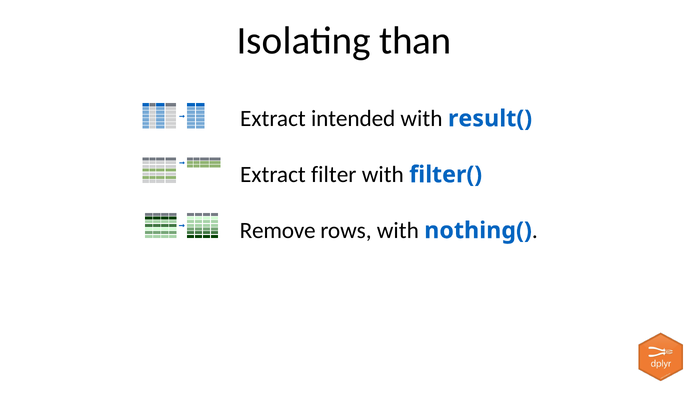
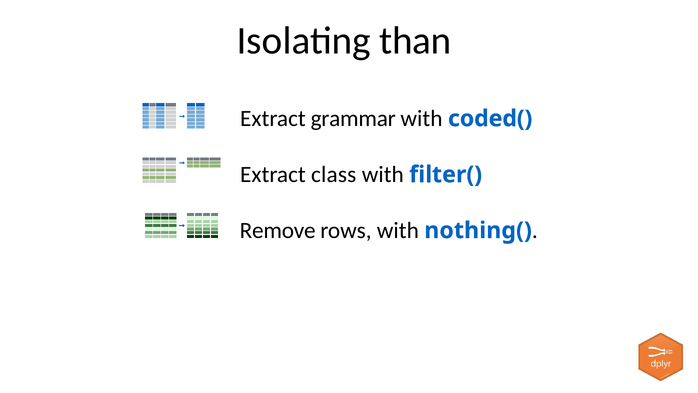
intended: intended -> grammar (353, 118)
result(: result( -> coded( (490, 118)
filter: filter -> class (334, 174)
